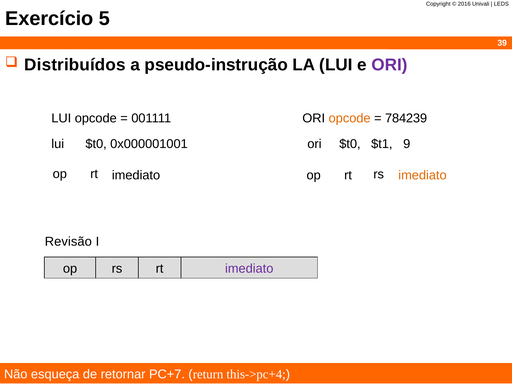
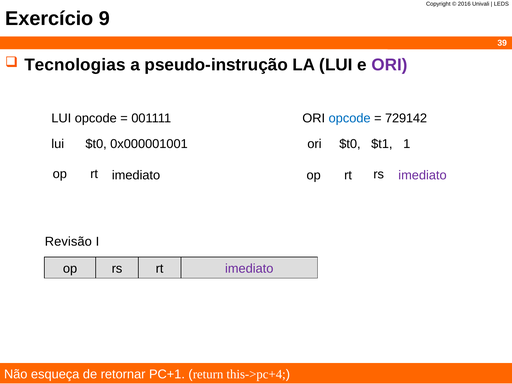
5: 5 -> 9 (104, 18)
Distribuídos: Distribuídos -> Tecnologias (75, 65)
opcode colour: orange -> blue (350, 118)
784239: 784239 -> 729142 (406, 118)
9: 9 -> 1 (407, 144)
imediato colour: orange -> purple (422, 175)
PC+7: PC+7 -> PC+1 (167, 374)
